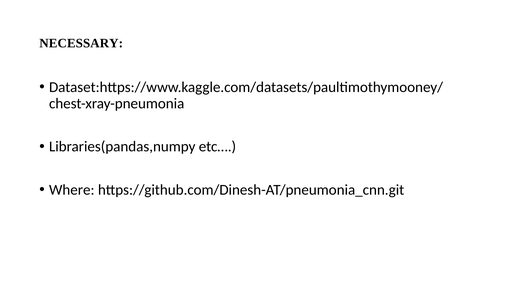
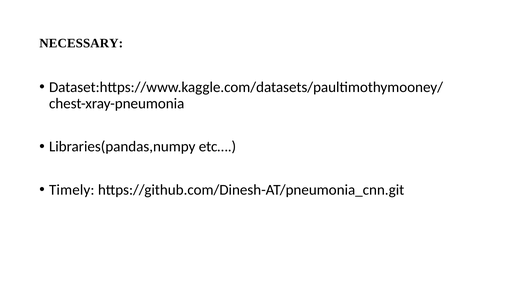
Where: Where -> Timely (72, 190)
